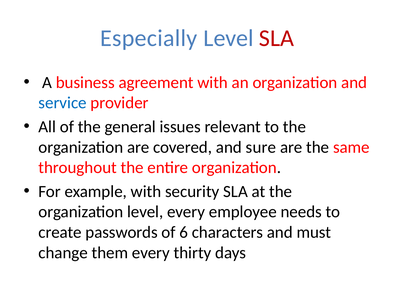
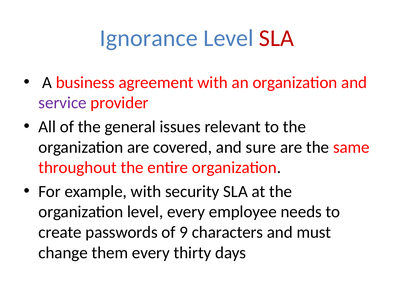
Especially: Especially -> Ignorance (149, 38)
service colour: blue -> purple (63, 103)
6: 6 -> 9 (184, 232)
